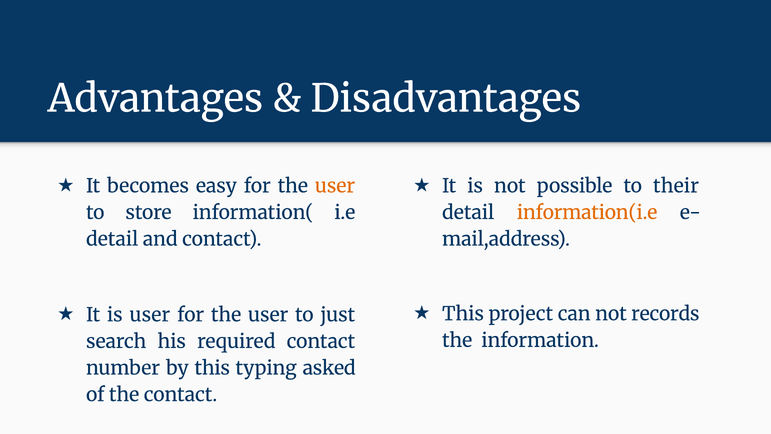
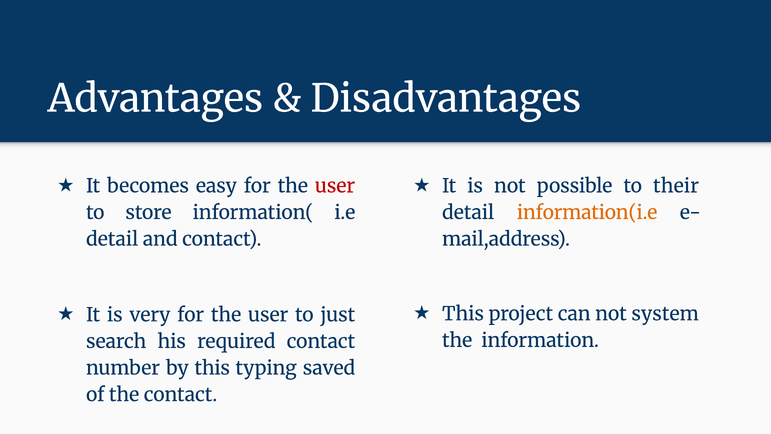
user colour: orange -> red (335, 186)
records: records -> system (665, 314)
is user: user -> very (150, 315)
asked: asked -> saved (329, 368)
